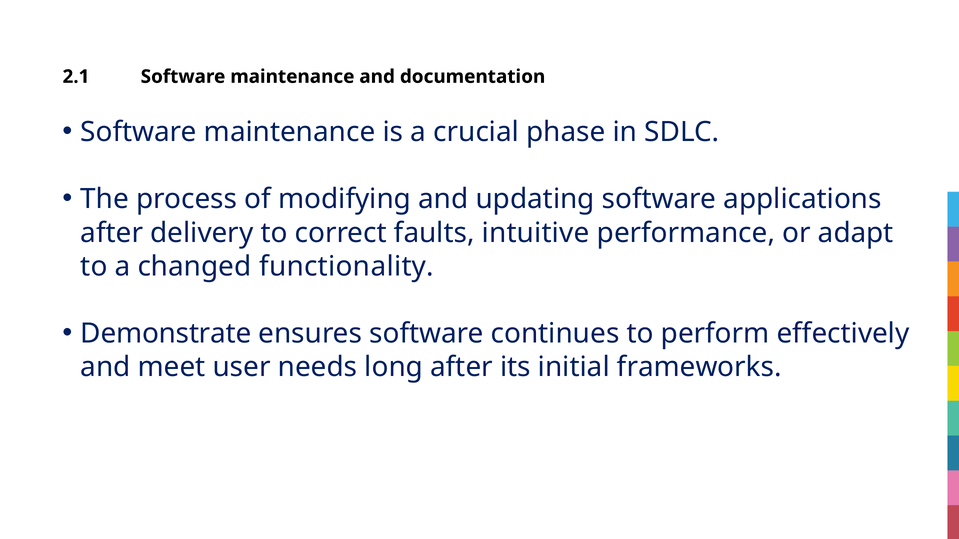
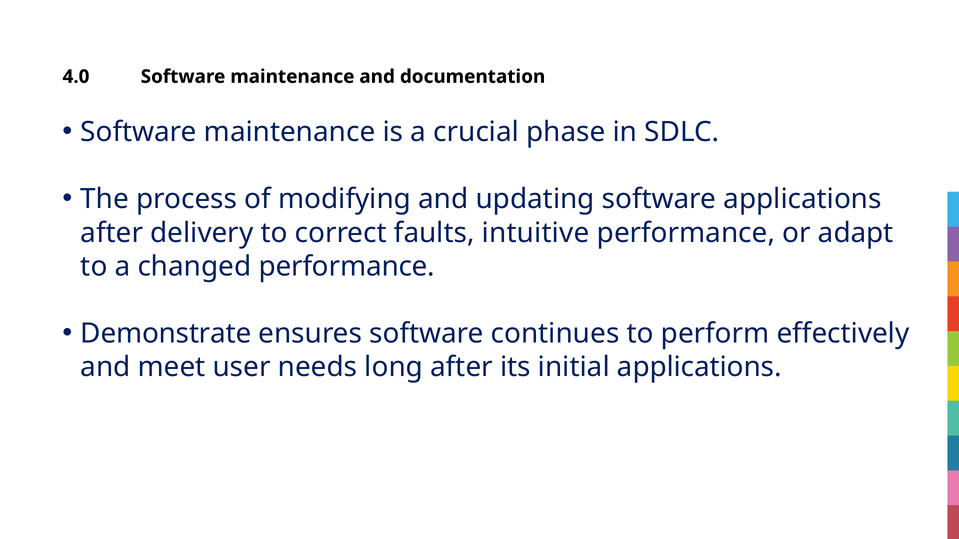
2.1: 2.1 -> 4.0 (76, 77)
changed functionality: functionality -> performance (347, 267)
initial frameworks: frameworks -> applications (699, 367)
